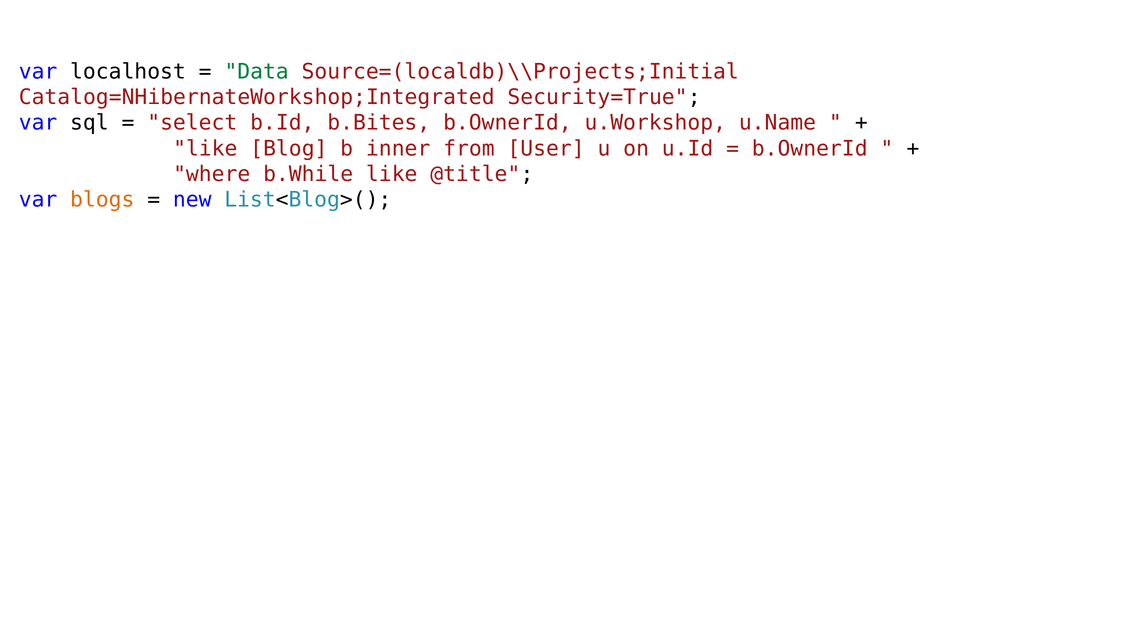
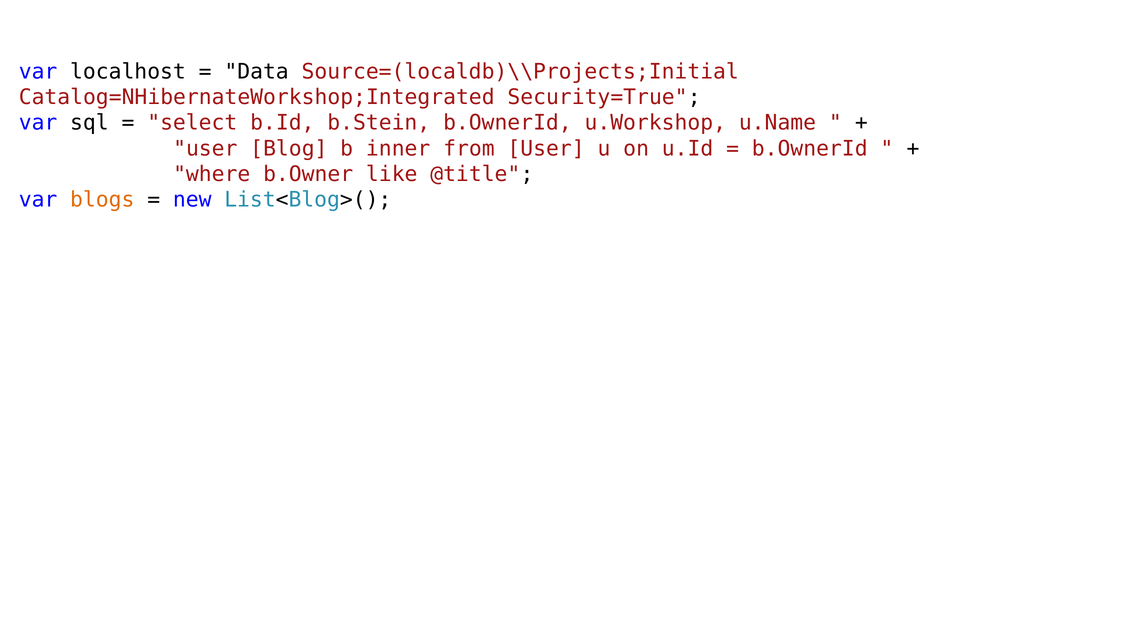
Data colour: green -> black (257, 72)
b.Bites: b.Bites -> b.Stein (379, 123)
like: like -> user (205, 149)
b.While: b.While -> b.Owner (308, 174)
